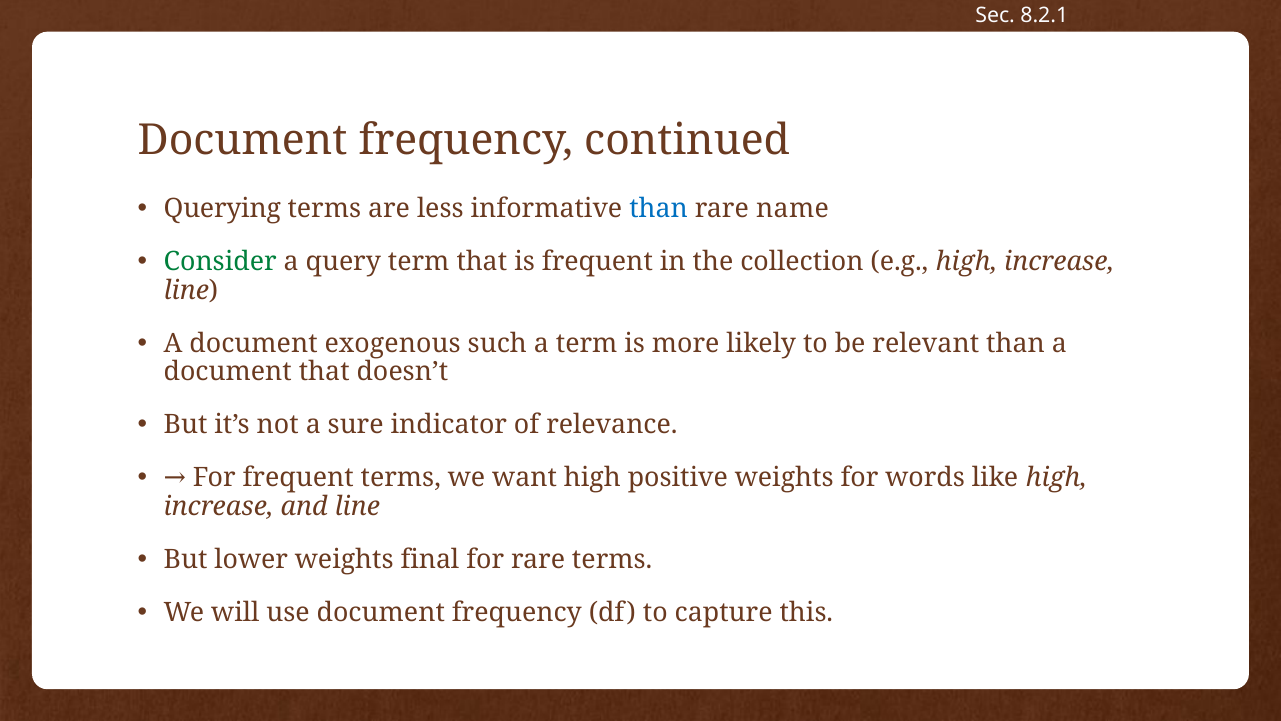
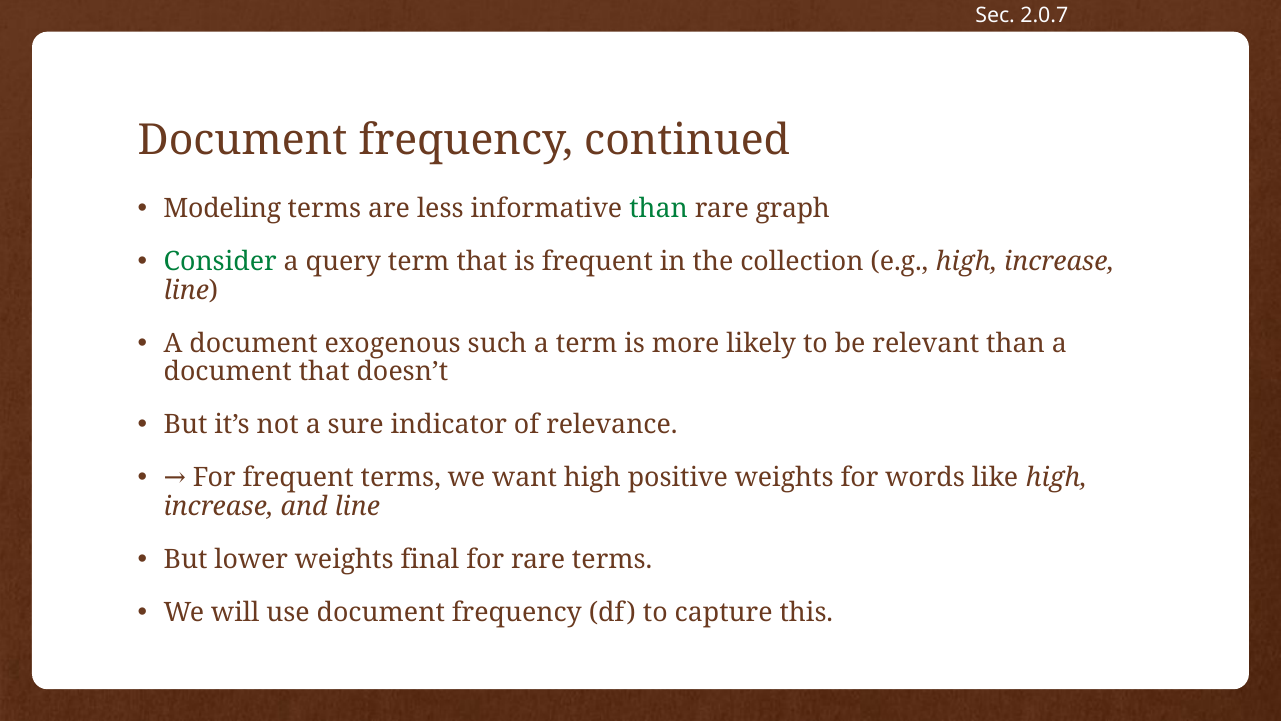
8.2.1: 8.2.1 -> 2.0.7 (1044, 16)
Querying: Querying -> Modeling (222, 209)
than colour: blue -> green (659, 209)
name: name -> graph (793, 209)
